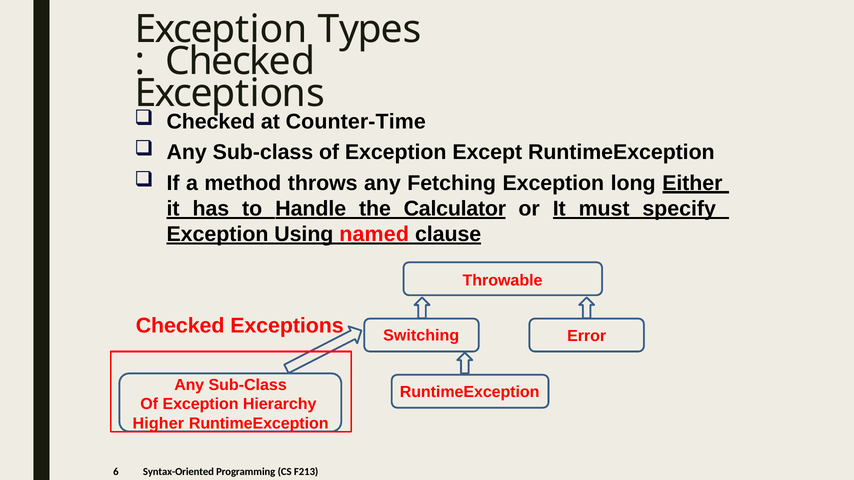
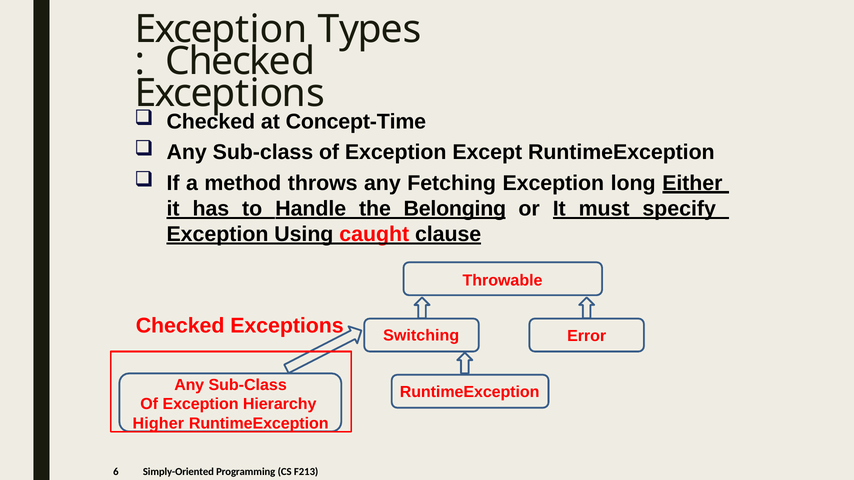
Counter-Time: Counter-Time -> Concept-Time (356, 122)
Calculator: Calculator -> Belonging (455, 209)
named: named -> caught (374, 234)
Syntax-Oriented: Syntax-Oriented -> Simply-Oriented (178, 472)
